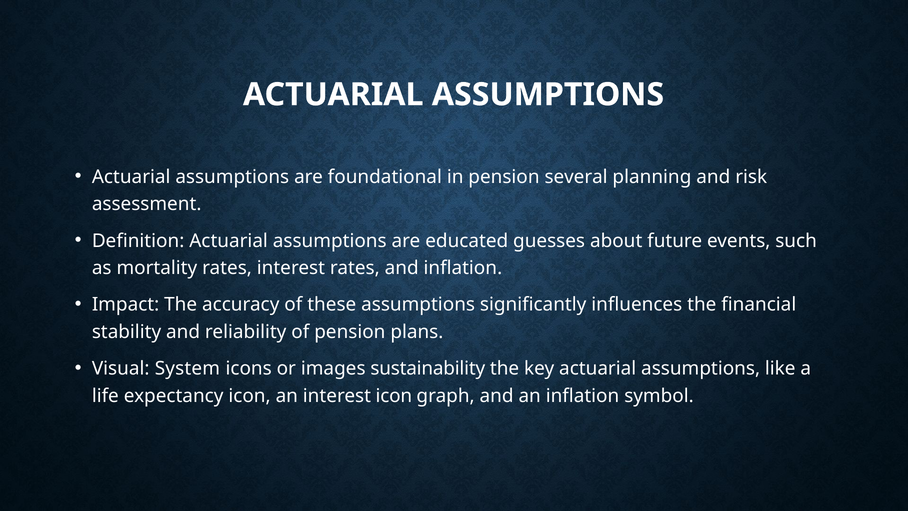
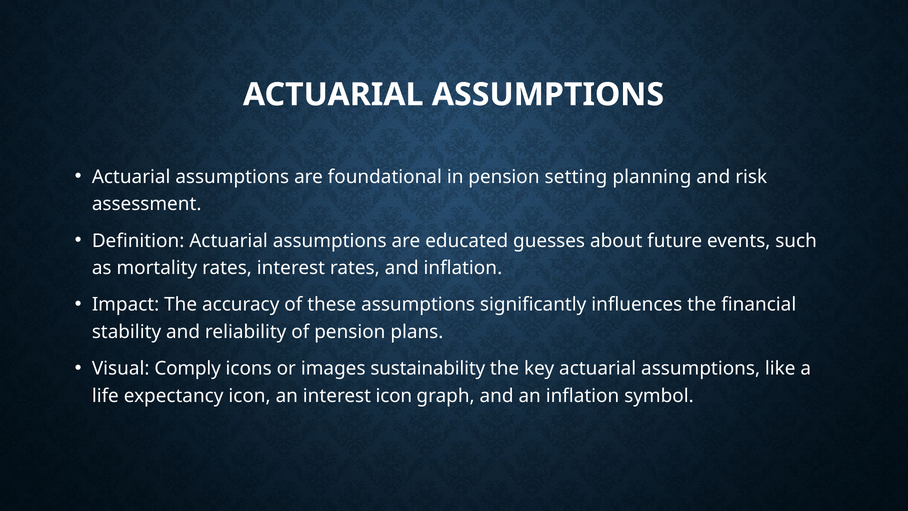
several: several -> setting (576, 177)
System: System -> Comply (188, 369)
